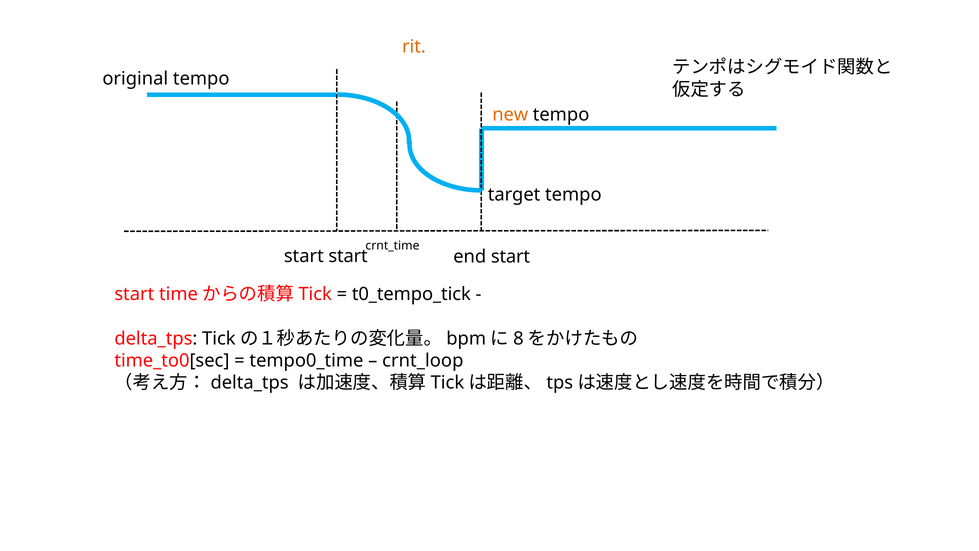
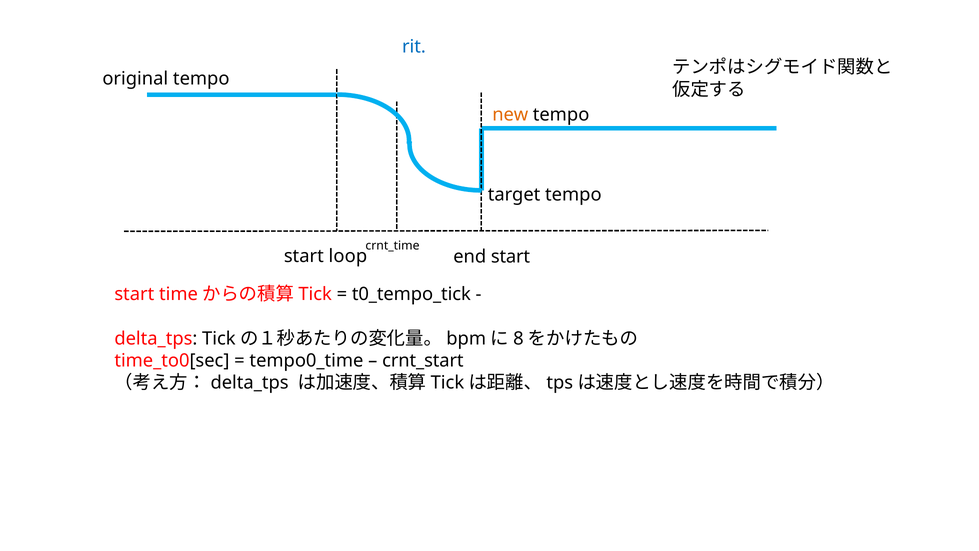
rit colour: orange -> blue (414, 47)
start start: start -> loop (348, 256)
crnt_loop: crnt_loop -> crnt_start (423, 360)
